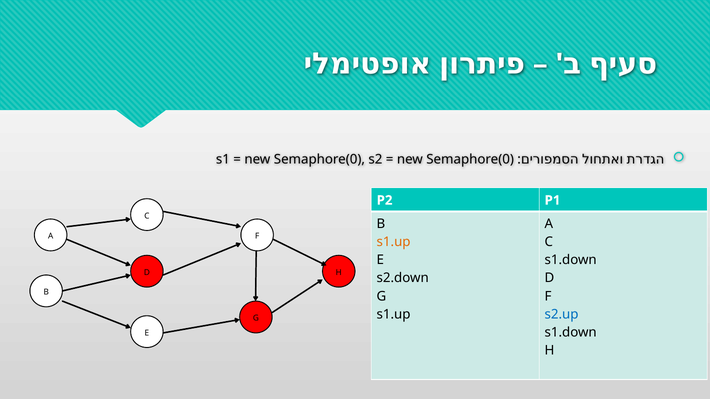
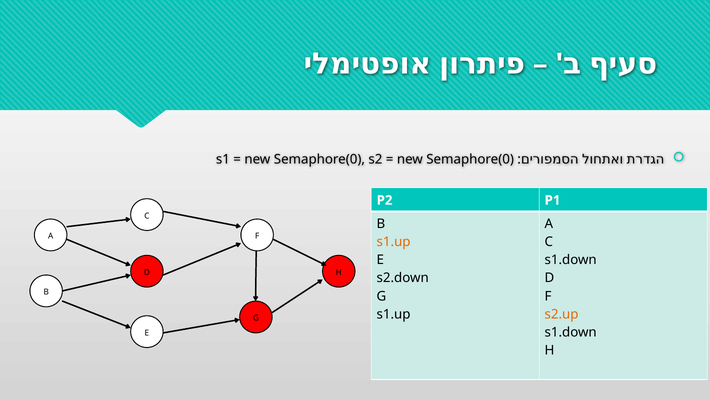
s2.up colour: blue -> orange (562, 315)
